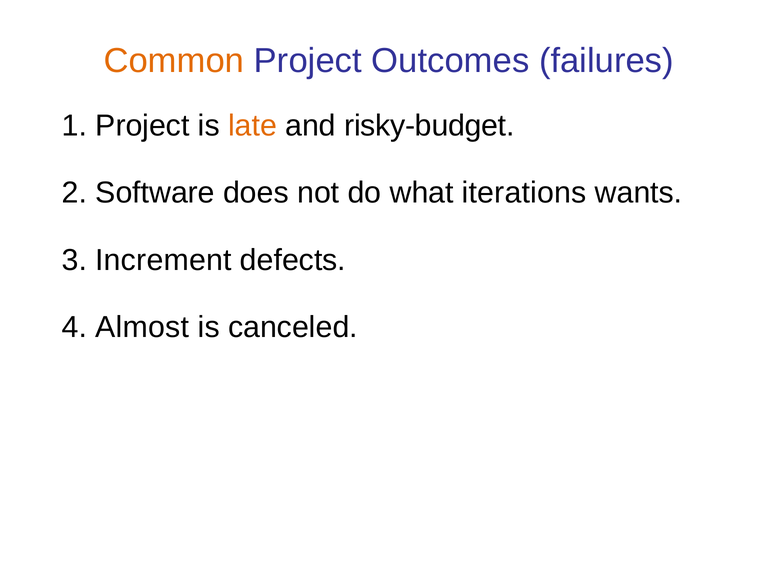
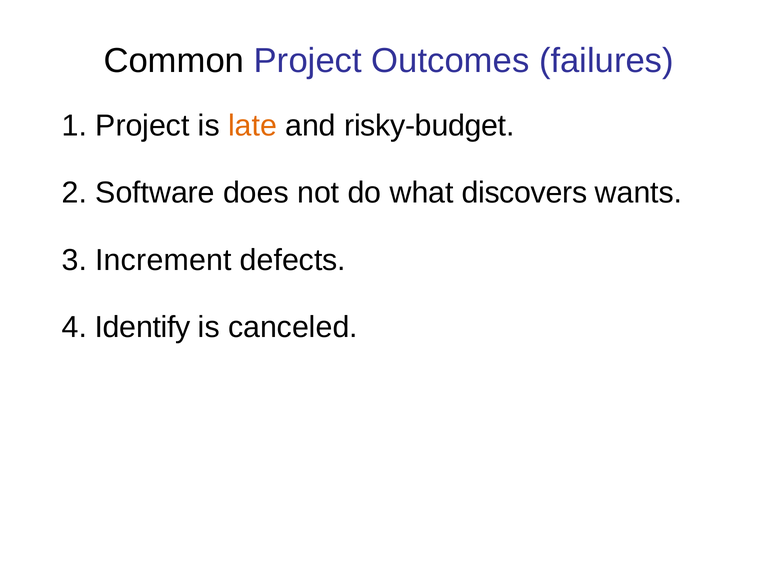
Common colour: orange -> black (174, 61)
iterations: iterations -> discovers (524, 193)
Almost: Almost -> Identify (143, 327)
